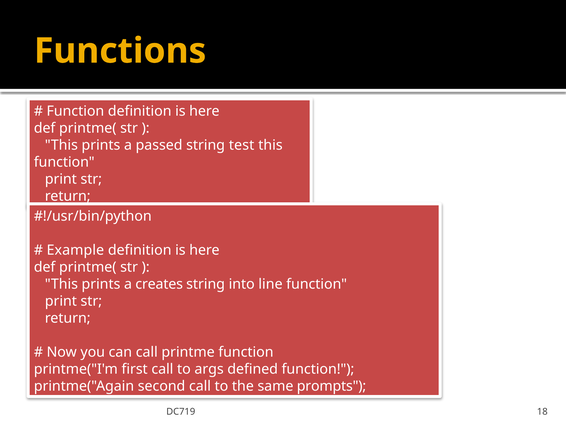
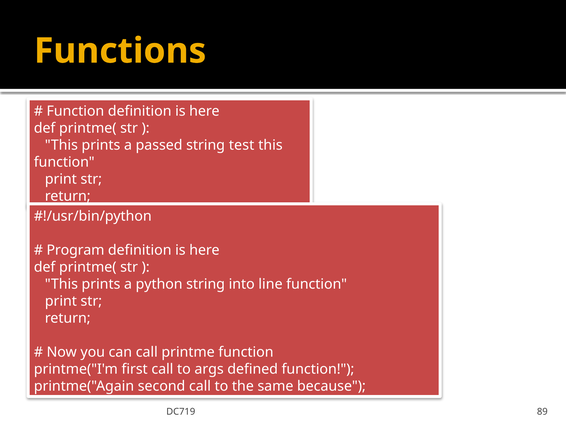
Example: Example -> Program (75, 250)
creates: creates -> python (159, 284)
prompts: prompts -> because (331, 386)
18: 18 -> 89 (542, 411)
